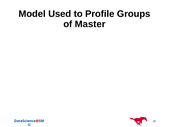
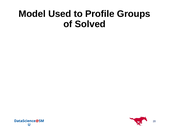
Master: Master -> Solved (90, 24)
